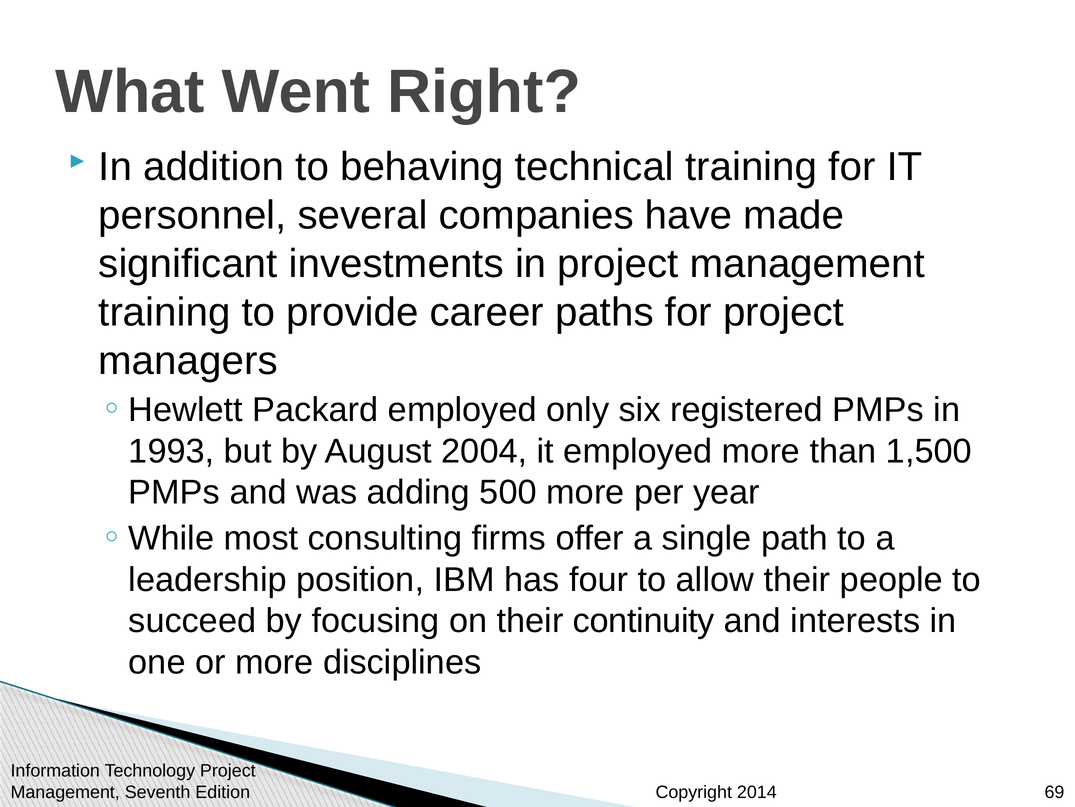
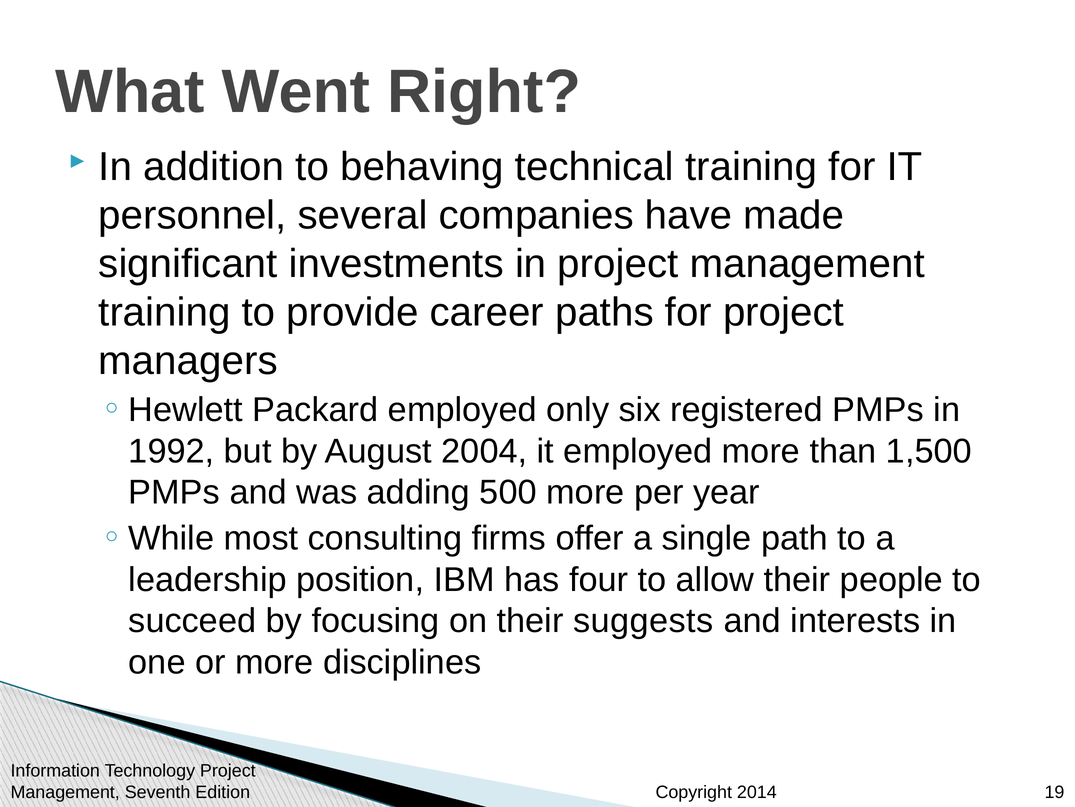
1993: 1993 -> 1992 (171, 451)
continuity: continuity -> suggests (643, 620)
69: 69 -> 19 (1054, 791)
